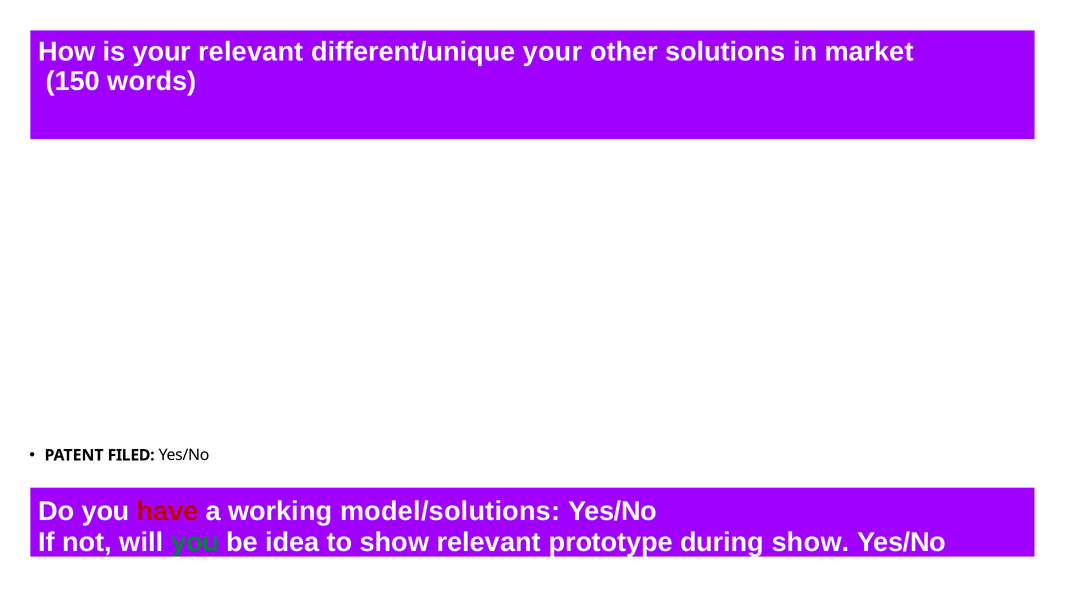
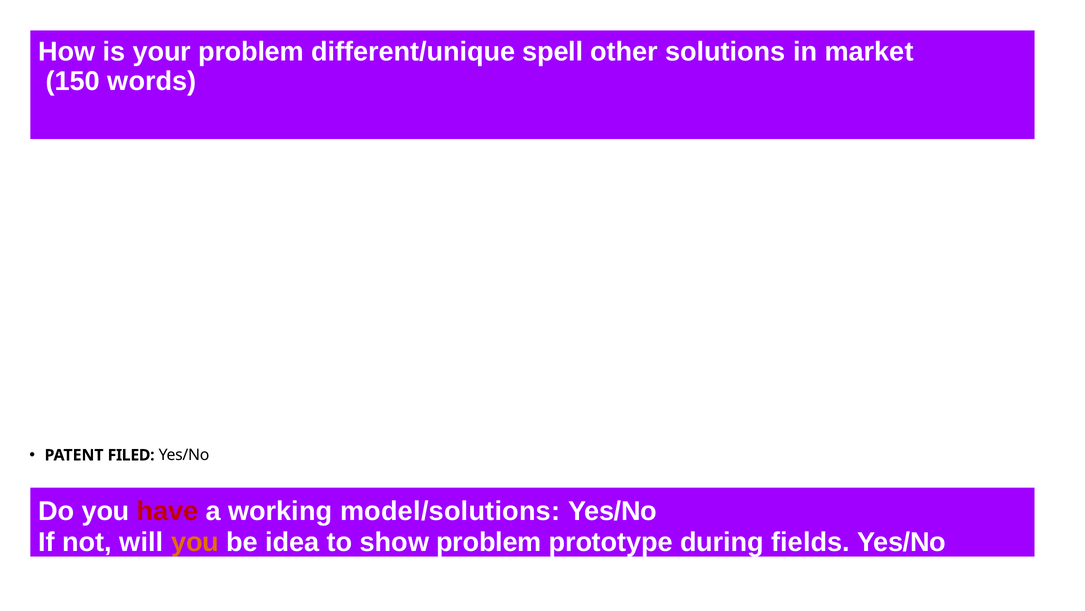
your relevant: relevant -> problem (251, 52)
different/unique your: your -> spell (553, 52)
you colour: green -> orange (195, 542)
show relevant: relevant -> problem (489, 542)
during show: show -> fields (811, 542)
